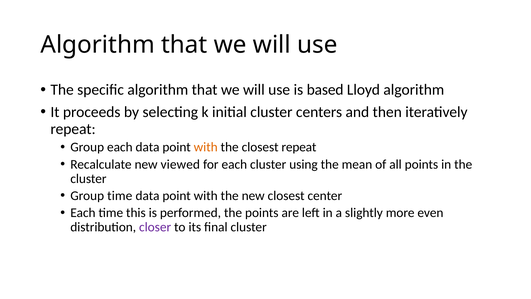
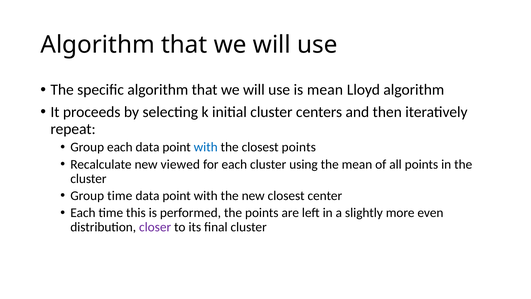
is based: based -> mean (325, 90)
with colour: orange -> blue (206, 147)
closest repeat: repeat -> points (299, 147)
